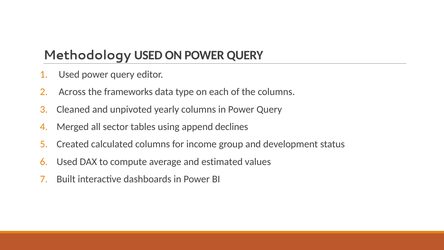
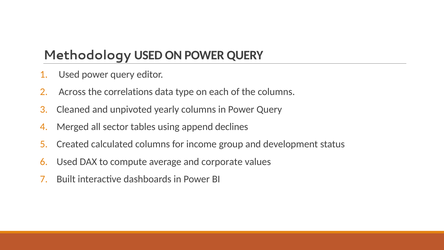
frameworks: frameworks -> correlations (128, 92)
estimated: estimated -> corporate (222, 162)
